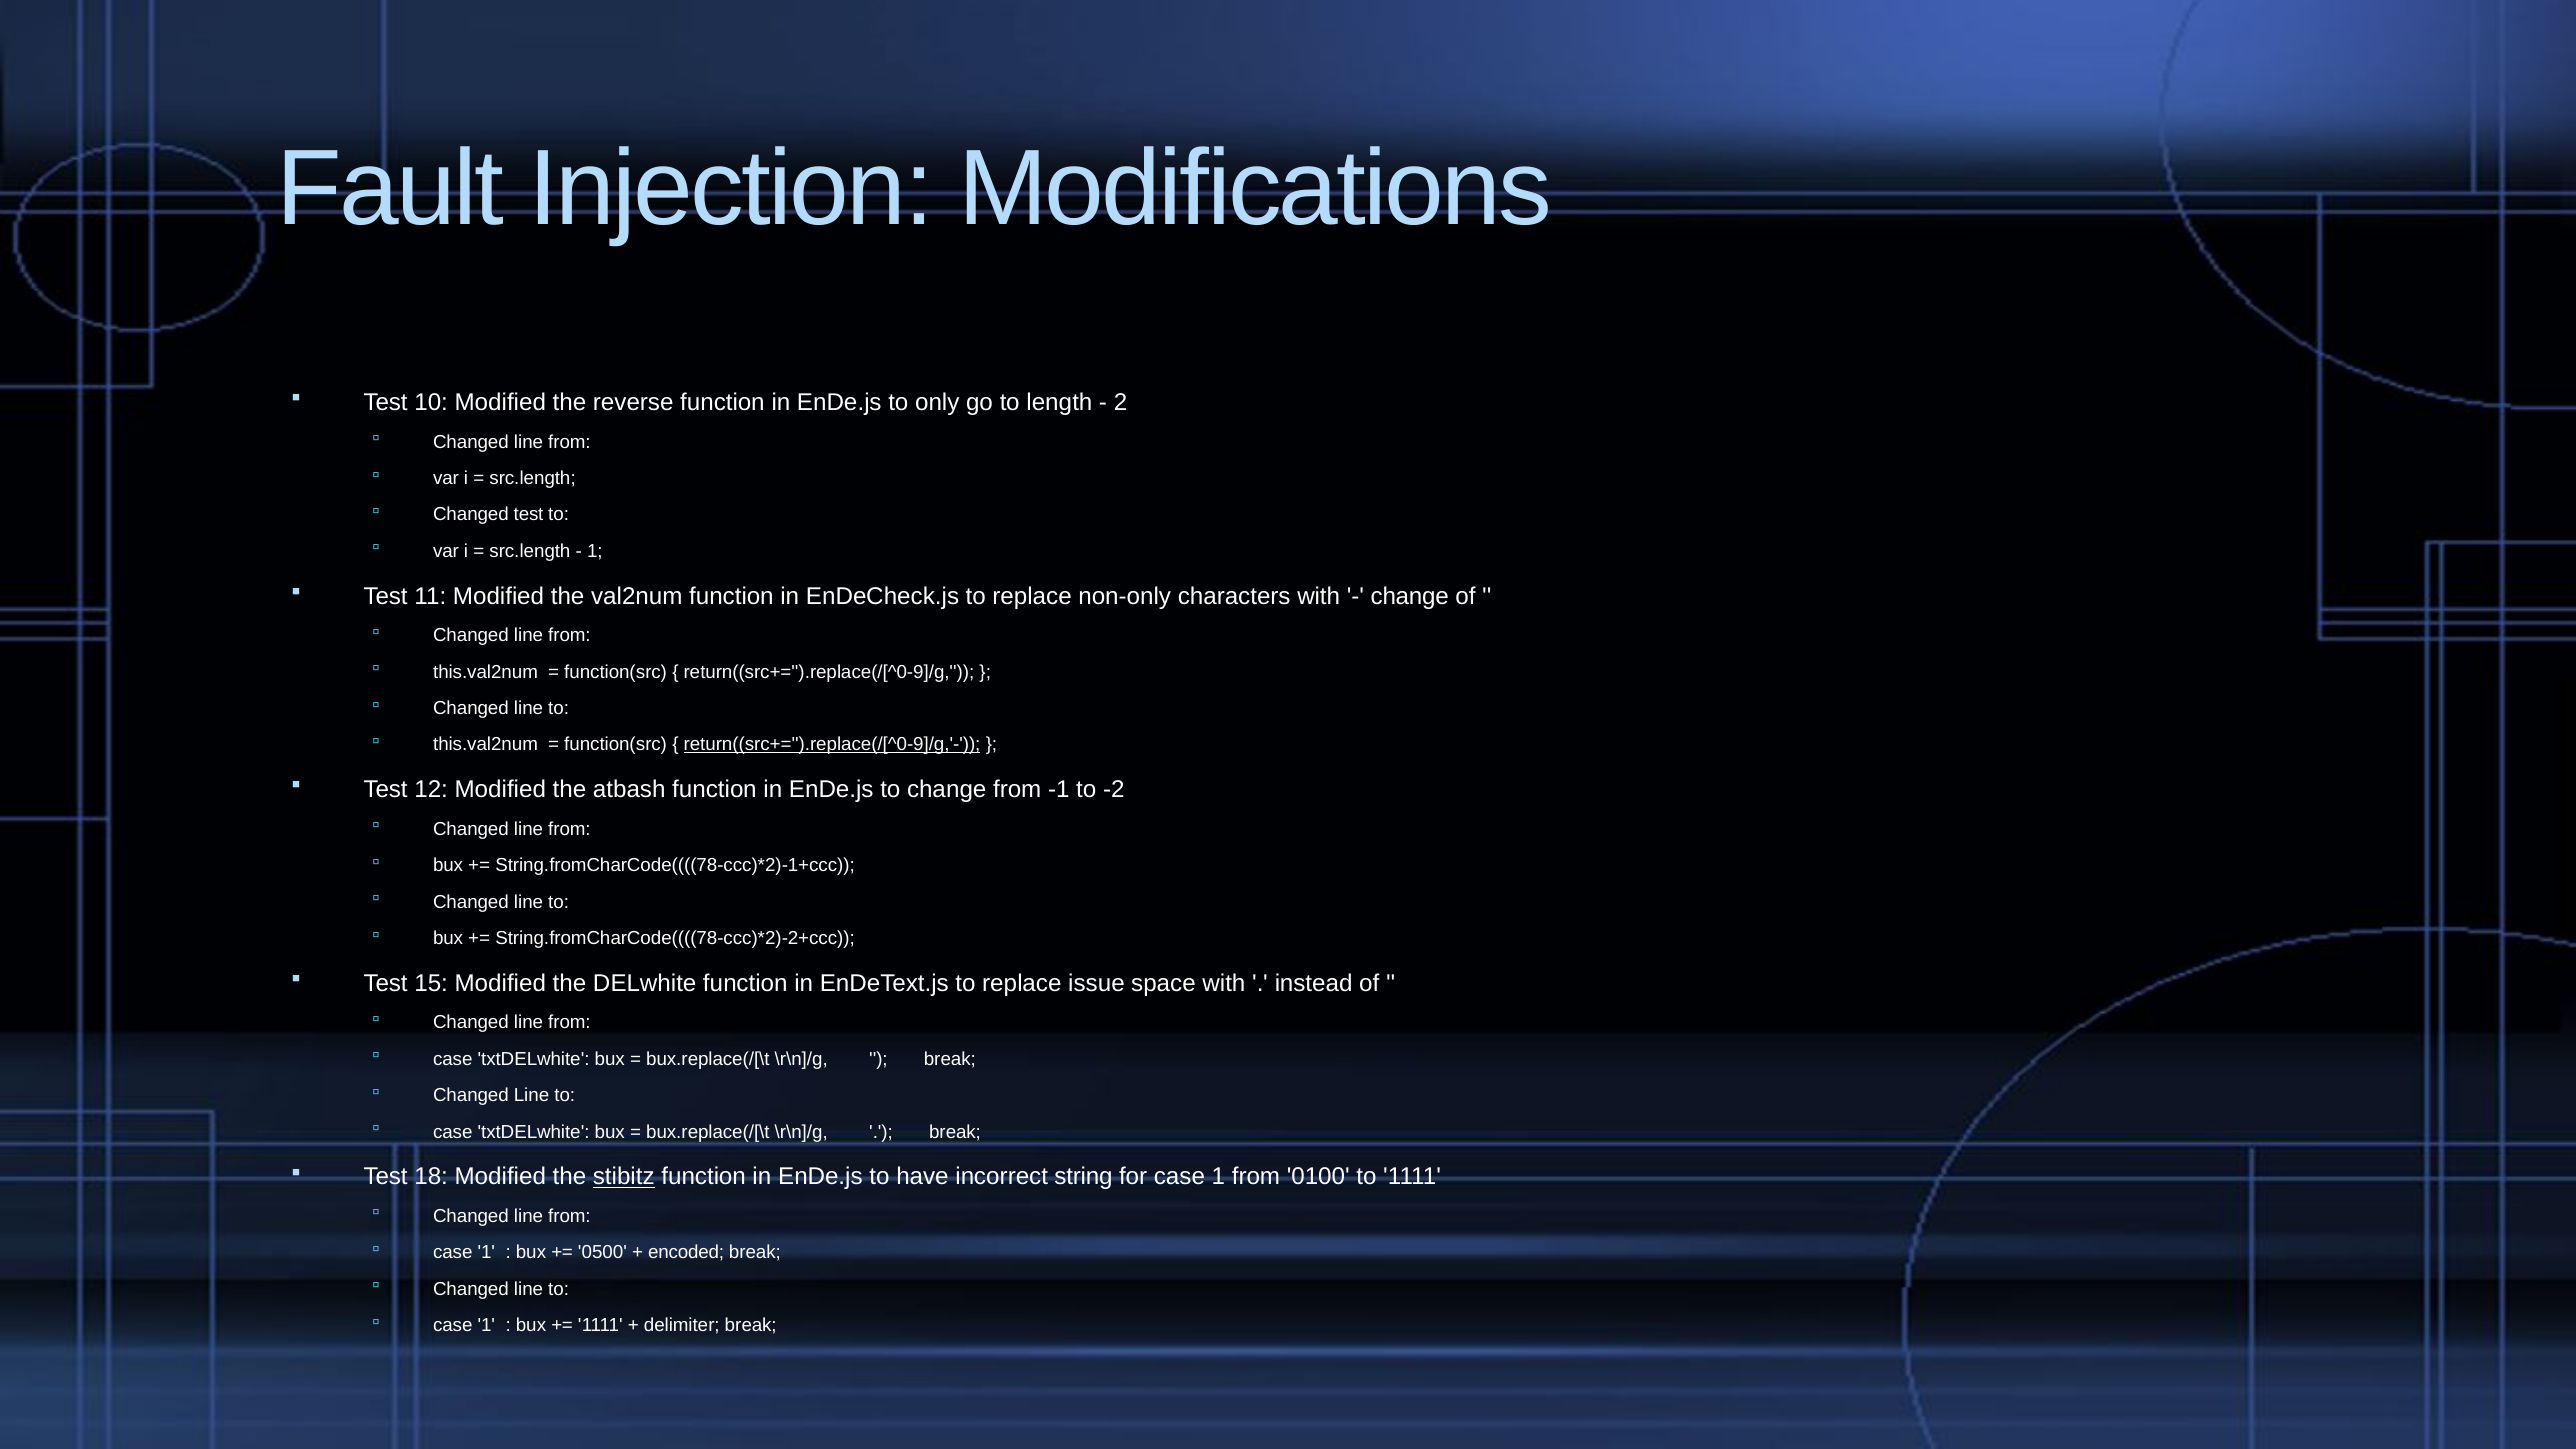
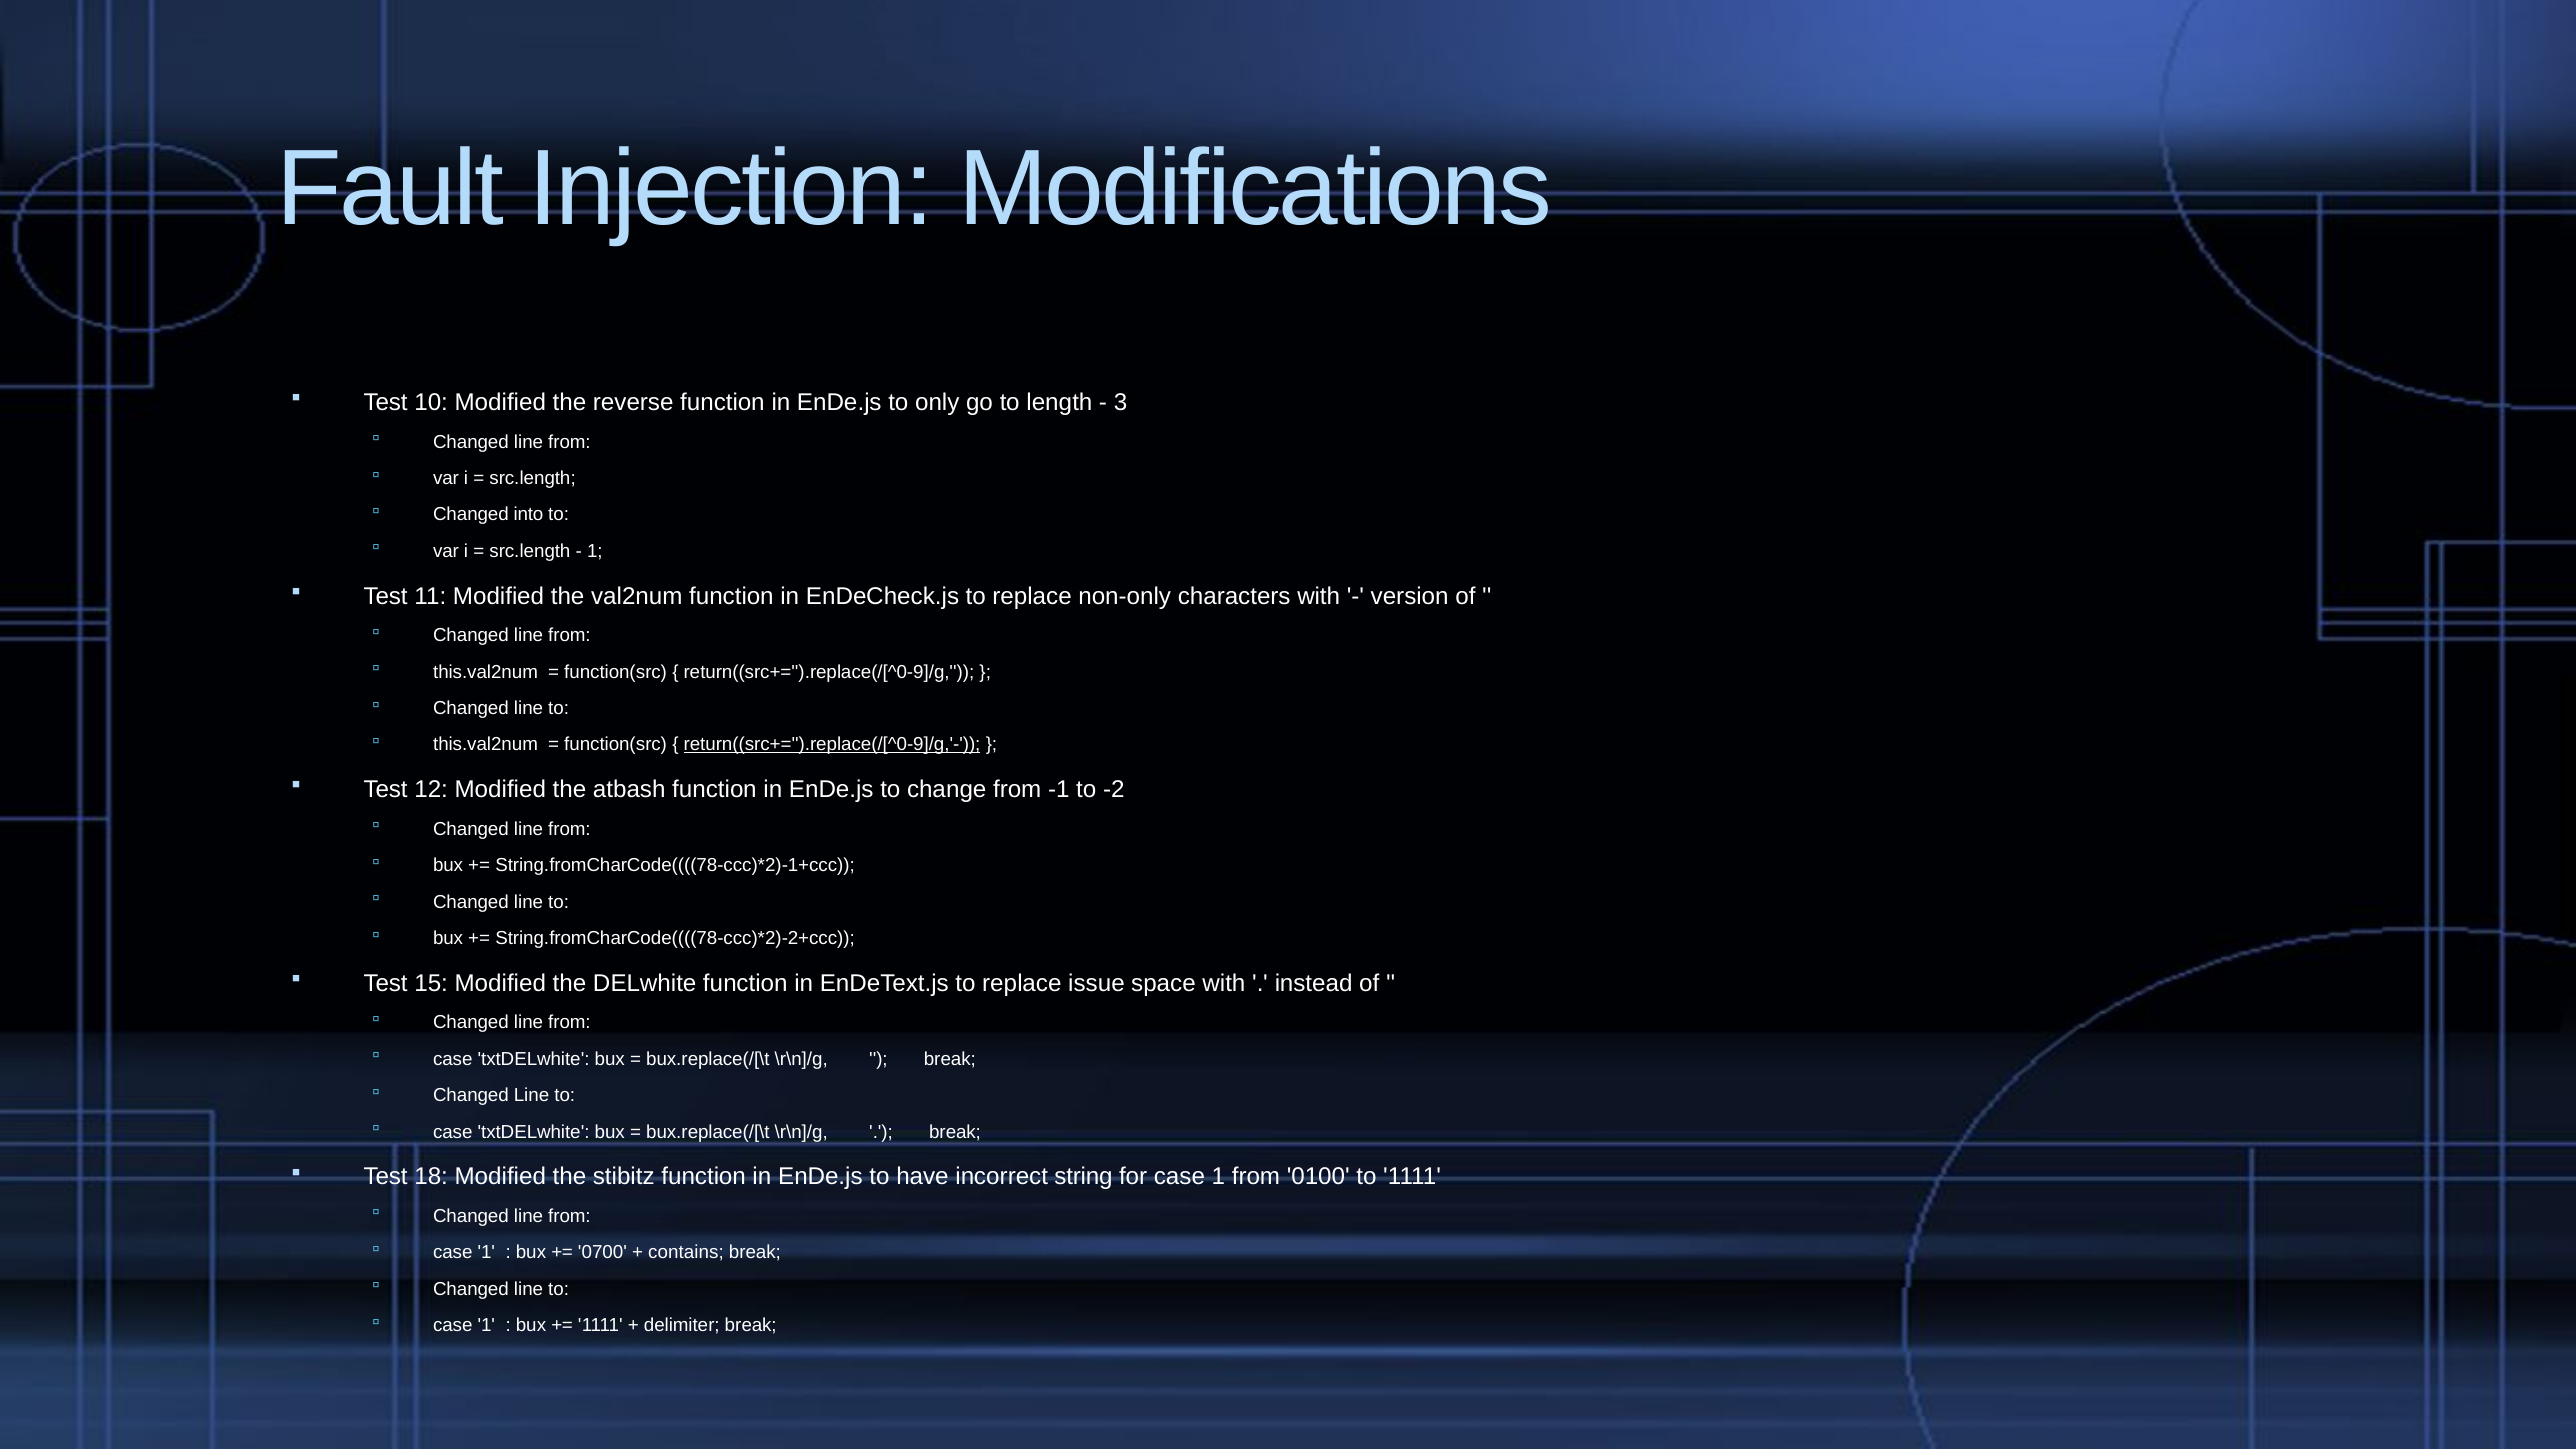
2: 2 -> 3 (1121, 403)
Changed test: test -> into (529, 515)
change: change -> version (1410, 596)
stibitz underline: present -> none (624, 1177)
0500: 0500 -> 0700 (602, 1253)
encoded: encoded -> contains (686, 1253)
